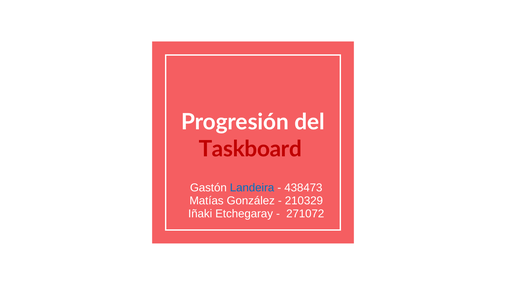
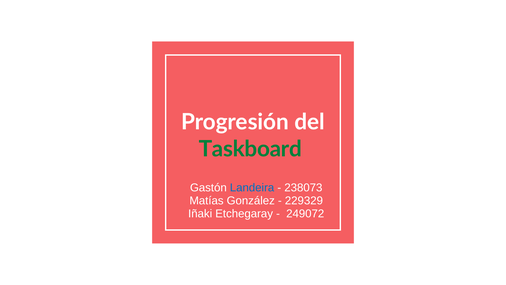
Taskboard colour: red -> green (250, 149)
438473: 438473 -> 238073 (303, 187)
210329: 210329 -> 229329 (304, 200)
271072: 271072 -> 249072 (305, 213)
